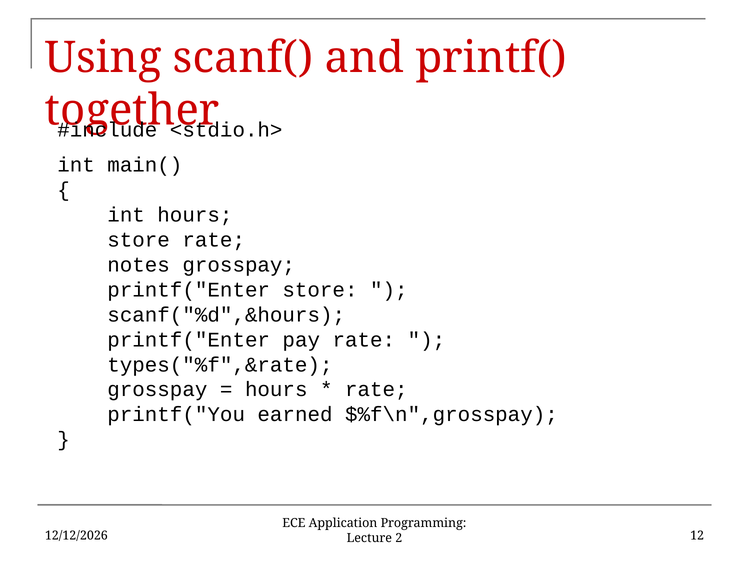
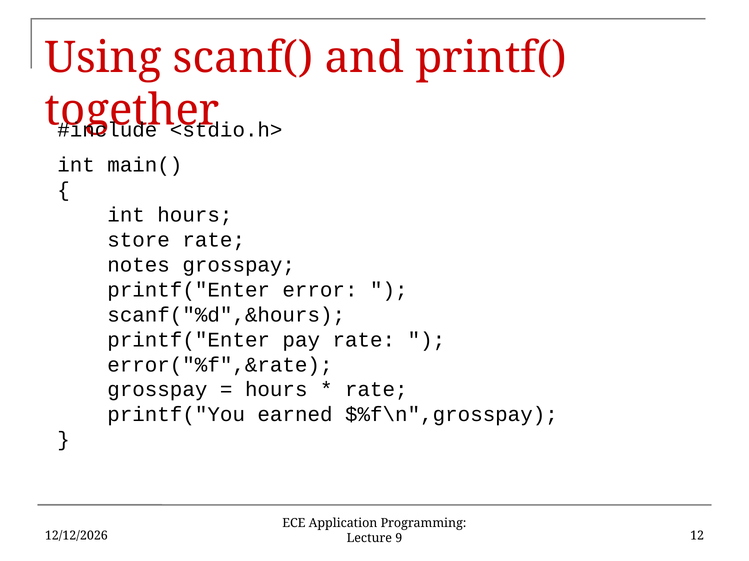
printf("Enter store: store -> error (320, 290)
types("%f",&rate: types("%f",&rate -> error("%f",&rate (220, 365)
2: 2 -> 9 (399, 539)
